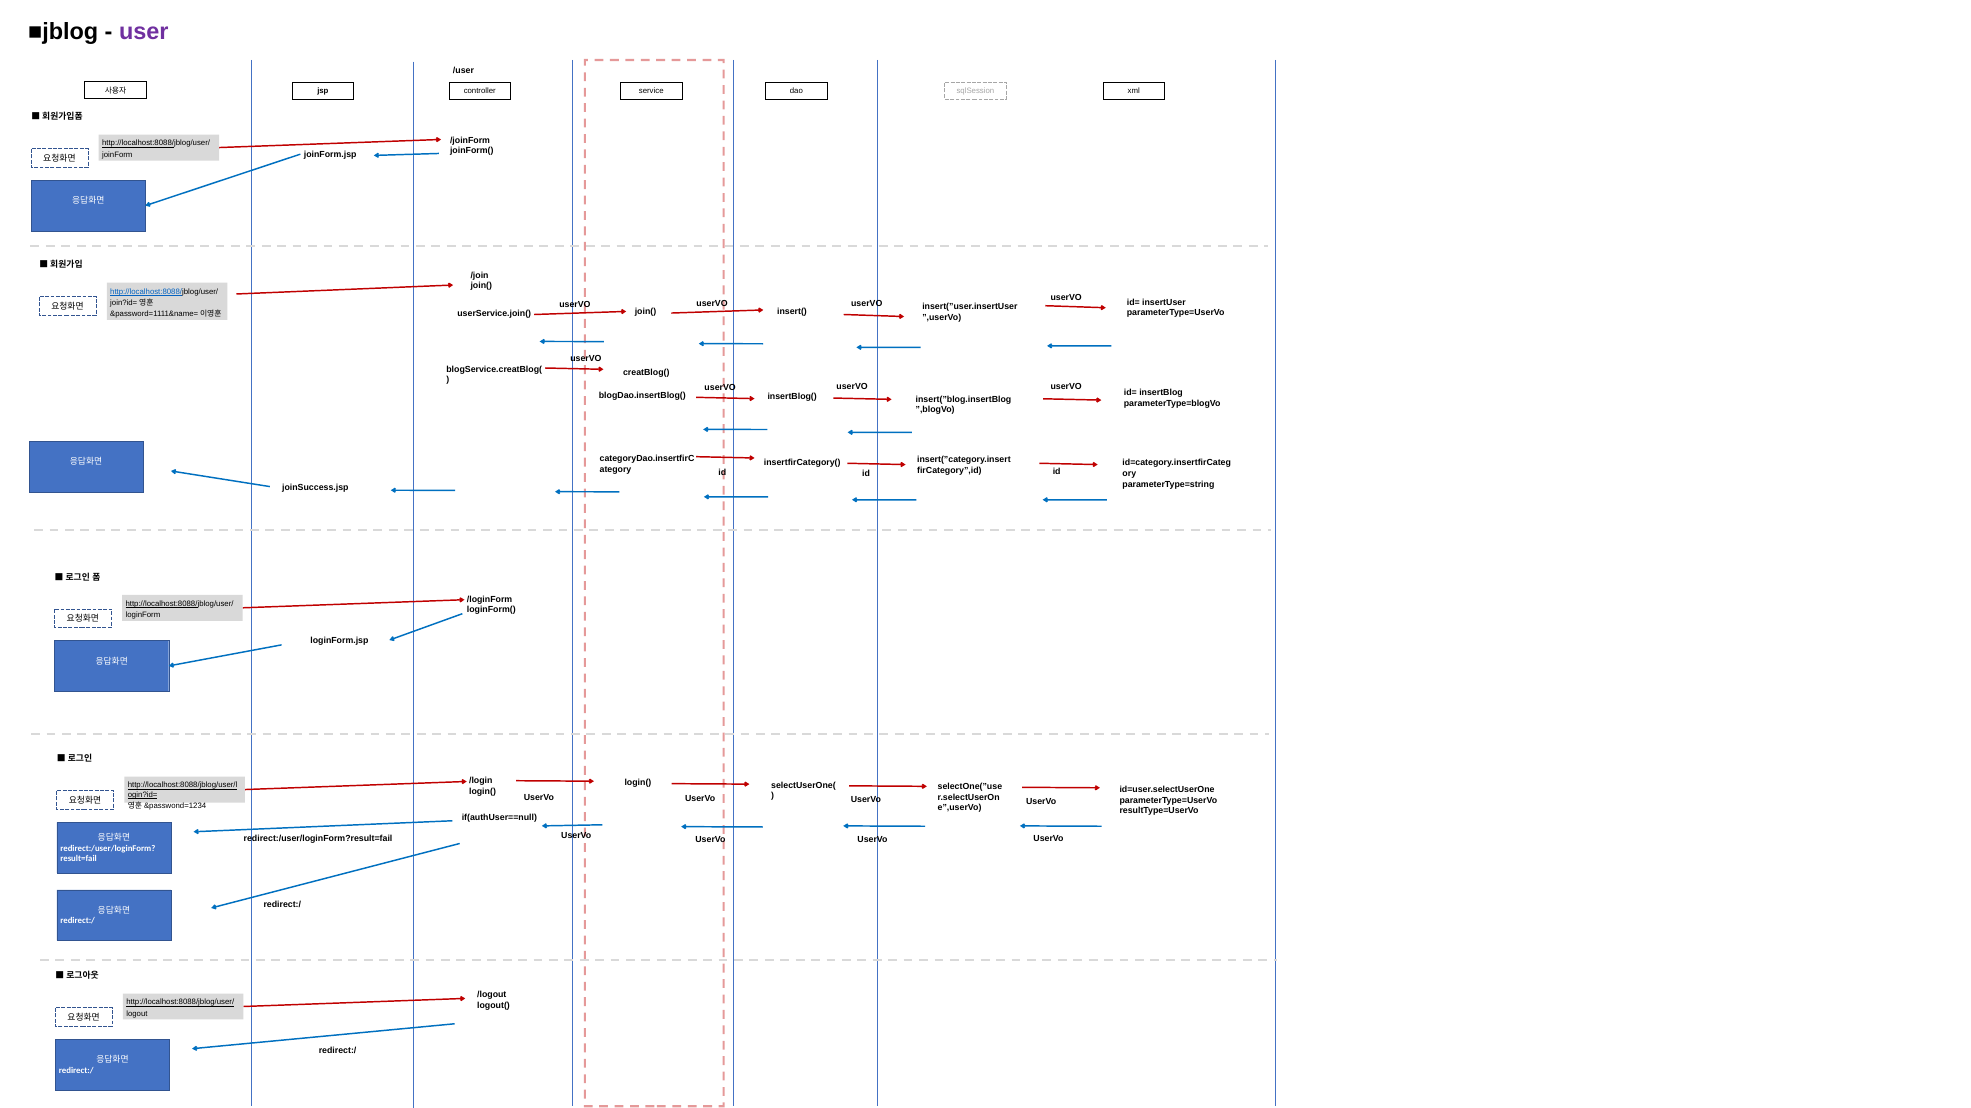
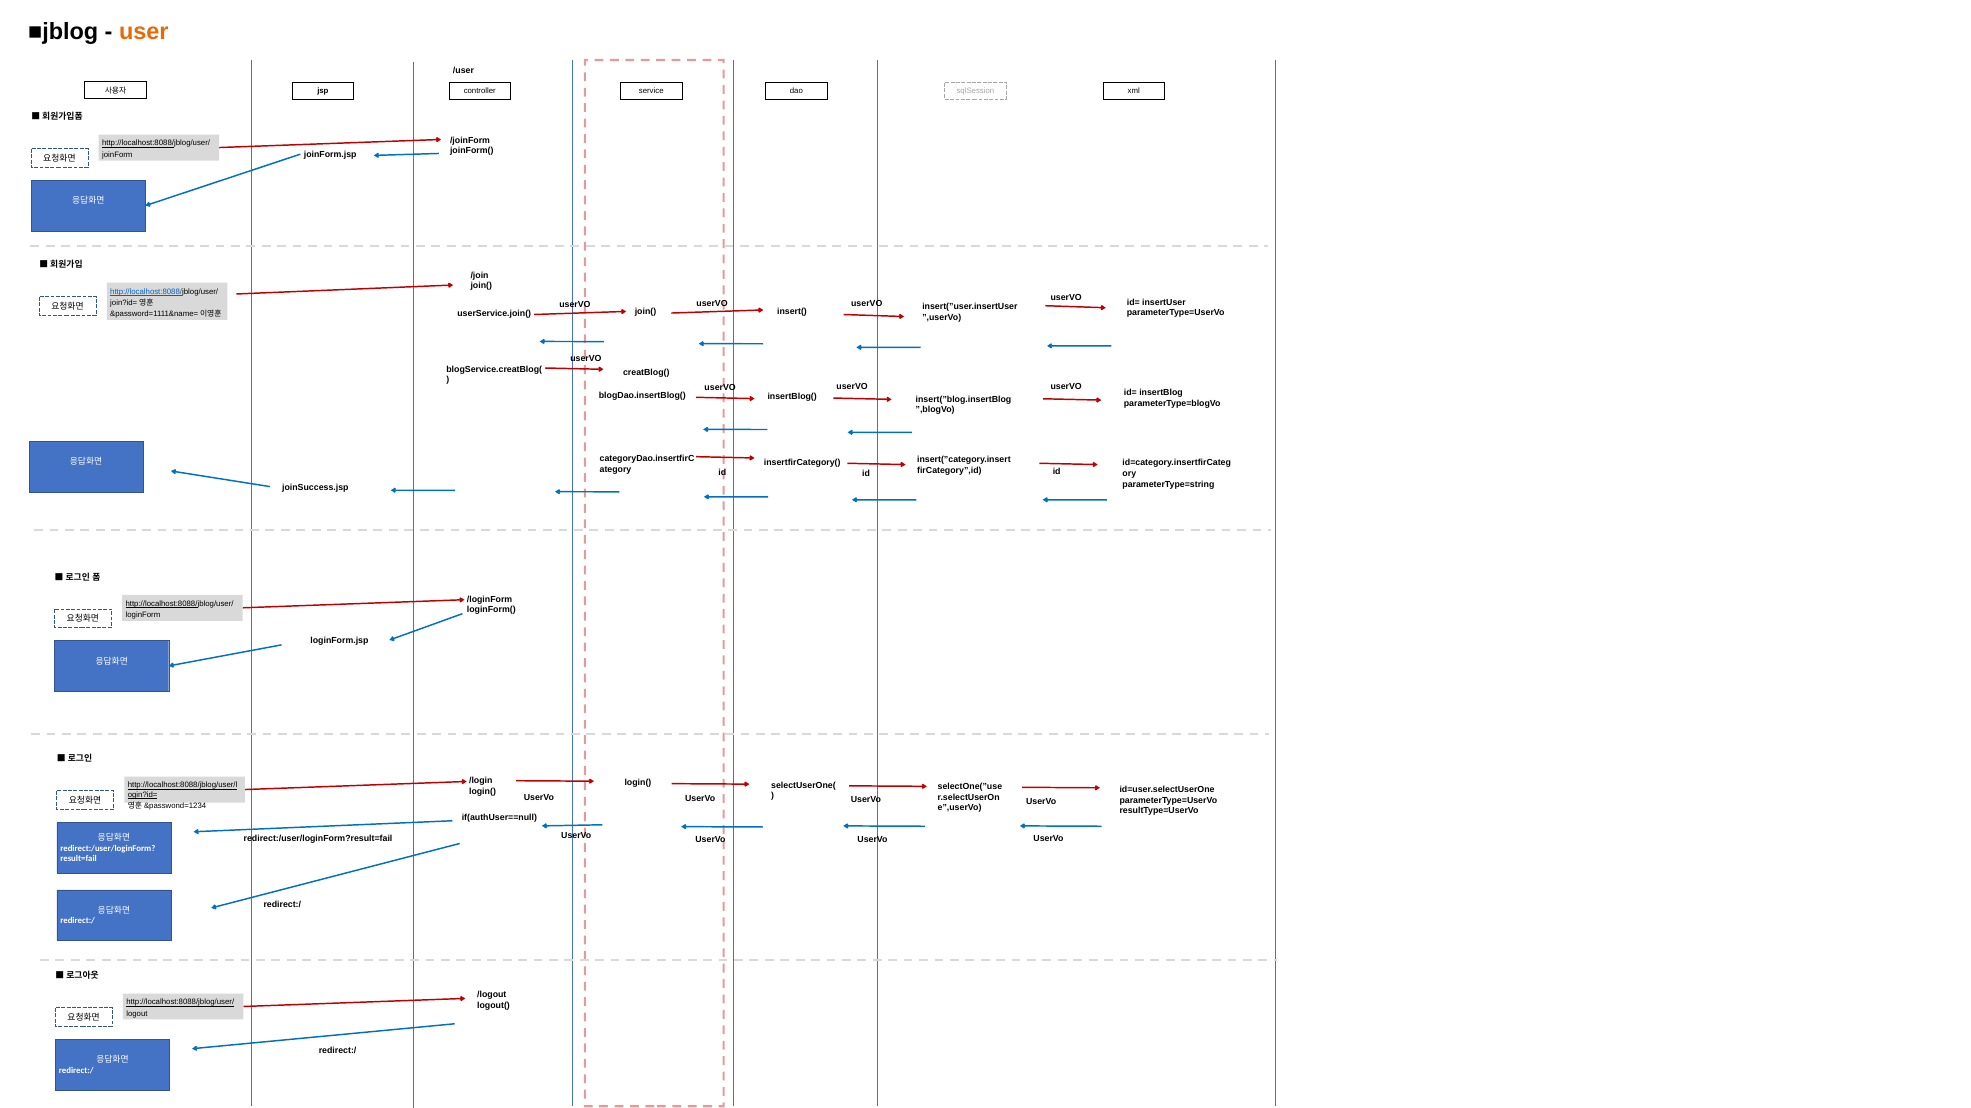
user colour: purple -> orange (144, 31)
